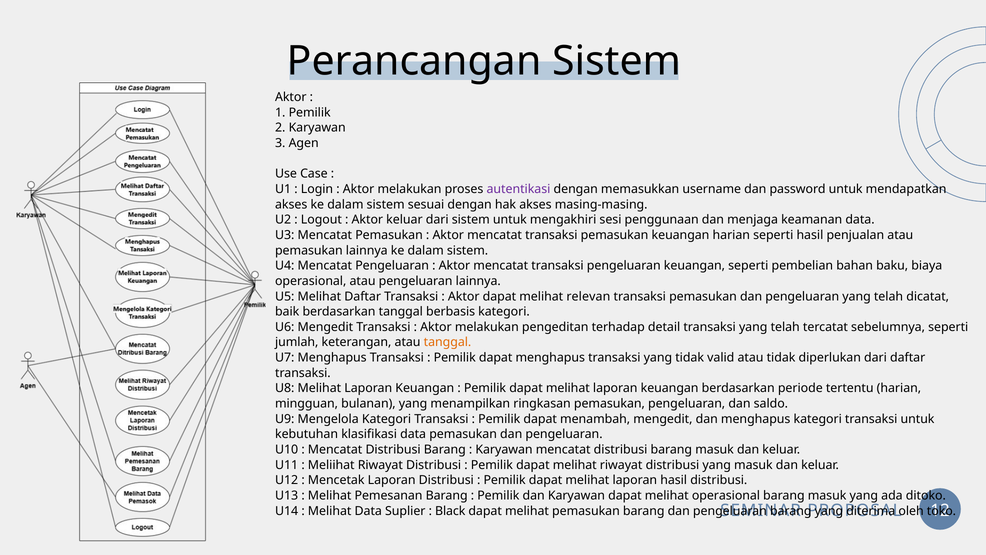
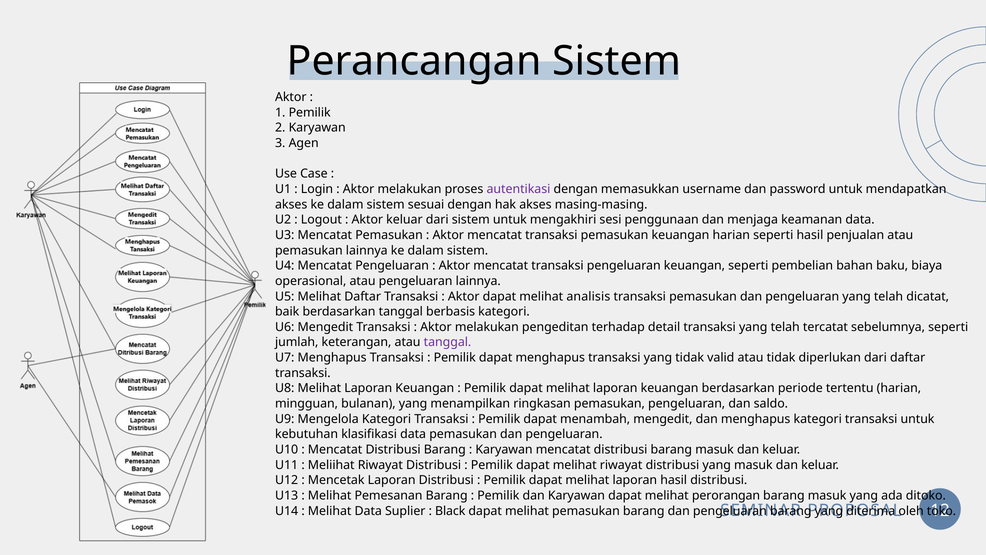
relevan: relevan -> analisis (588, 296)
tanggal colour: orange -> purple (448, 342)
melihat operasional: operasional -> perorangan (726, 495)
